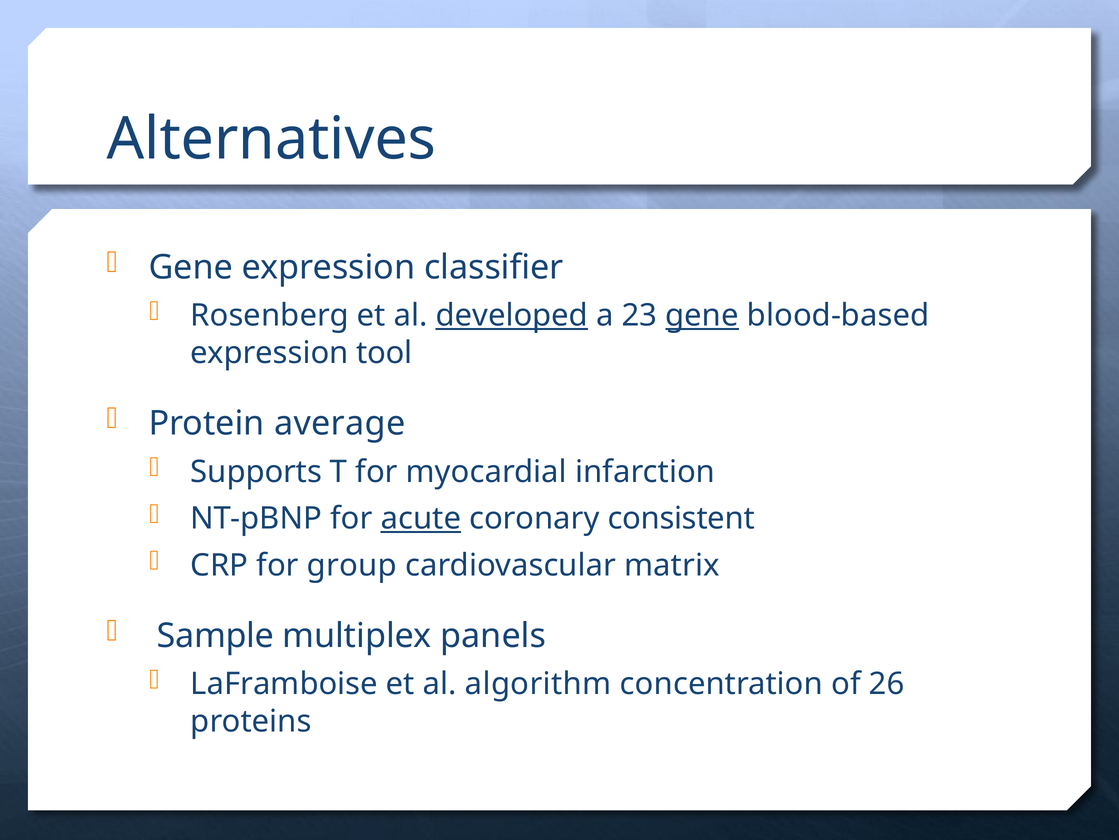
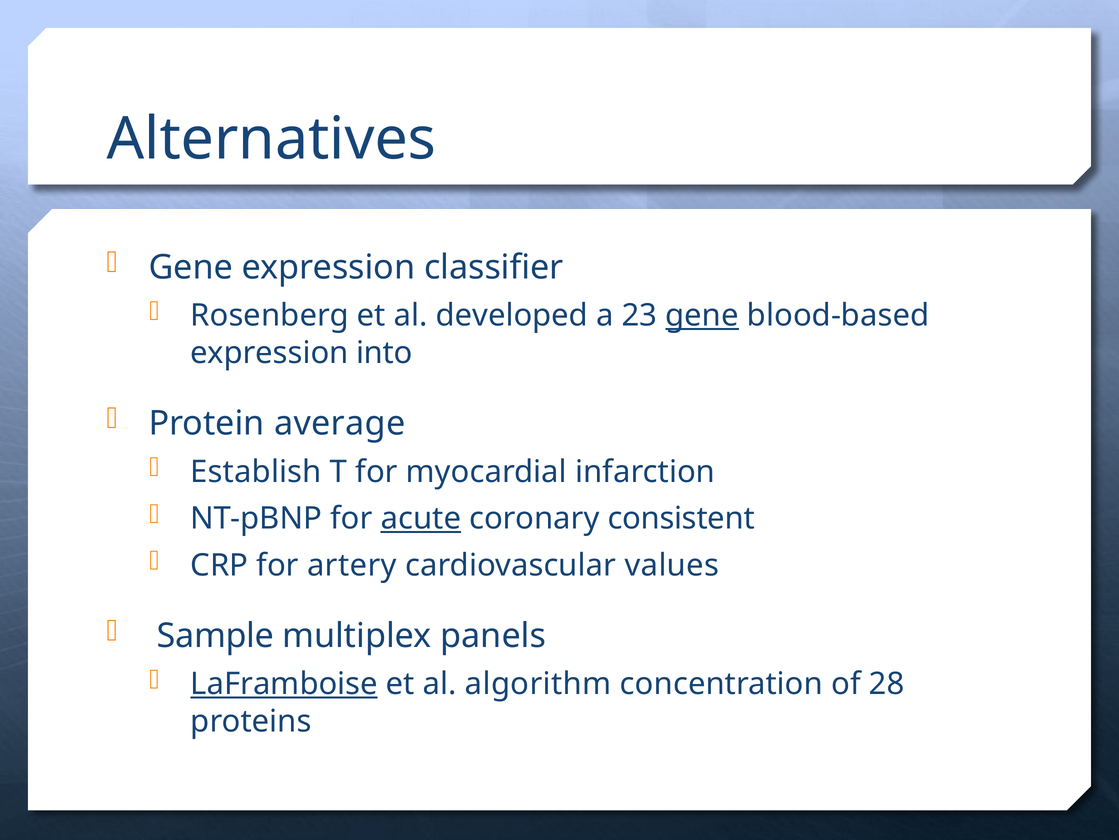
developed underline: present -> none (512, 315)
tool: tool -> into (384, 353)
Supports: Supports -> Establish (256, 471)
group: group -> artery (352, 565)
matrix: matrix -> values (672, 565)
LaFramboise underline: none -> present (284, 684)
26: 26 -> 28 (887, 684)
